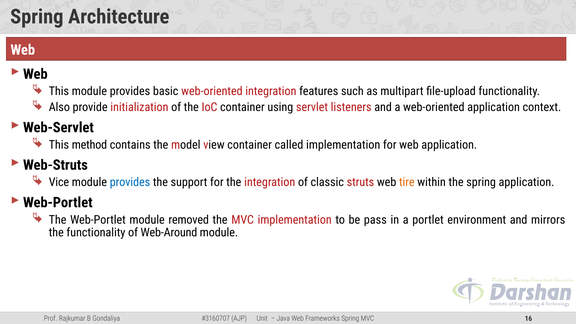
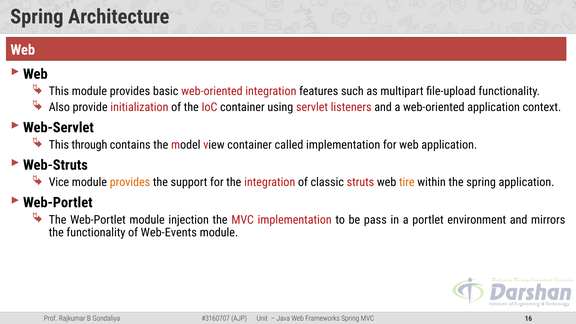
method: method -> through (89, 145)
provides colour: blue -> orange (130, 182)
removed: removed -> injection (189, 220)
Web-Around: Web-Around -> Web-Events (169, 233)
